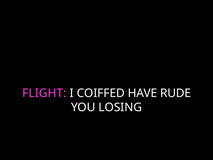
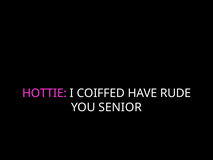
FLIGHT: FLIGHT -> HOTTIE (44, 93)
LOSING: LOSING -> SENIOR (120, 107)
